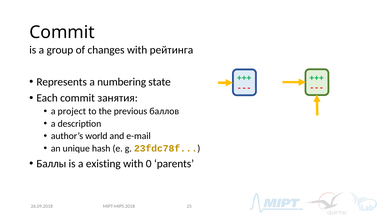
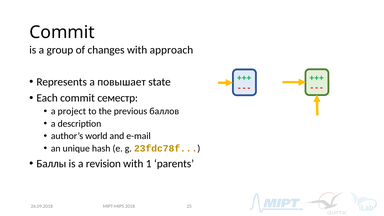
рейтинга: рейтинга -> approach (171, 50)
numbering: numbering -> повышает (122, 82)
занятия: занятия -> семестр (118, 98)
existing: existing -> revision (103, 164)
0: 0 -> 1 (149, 164)
